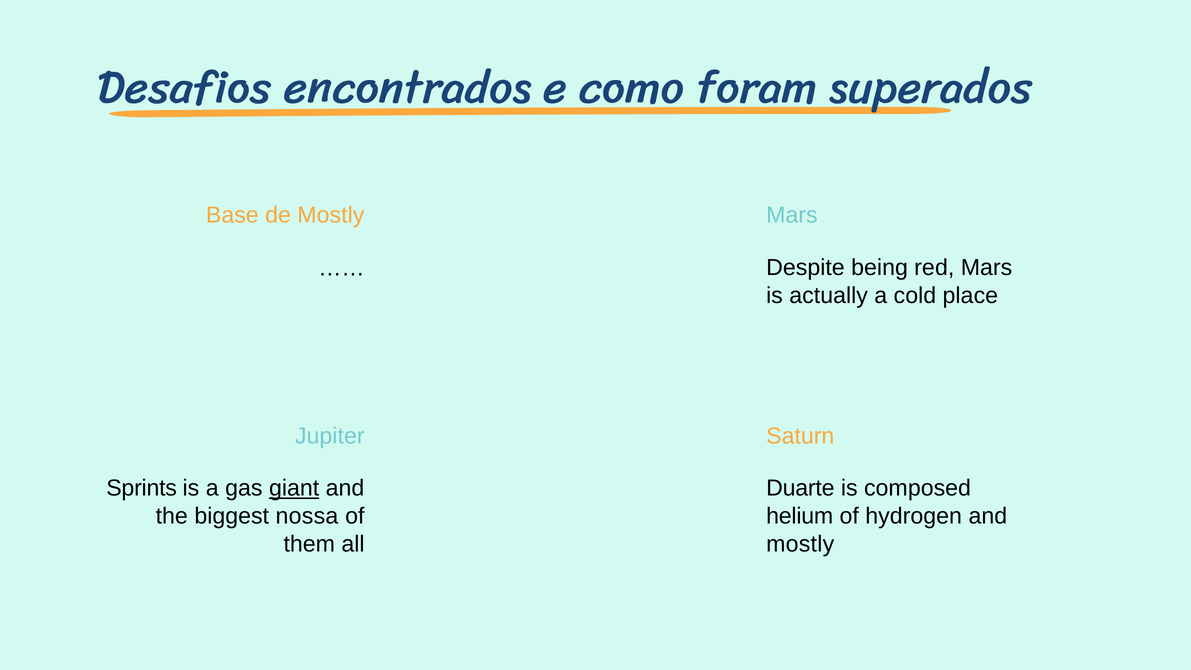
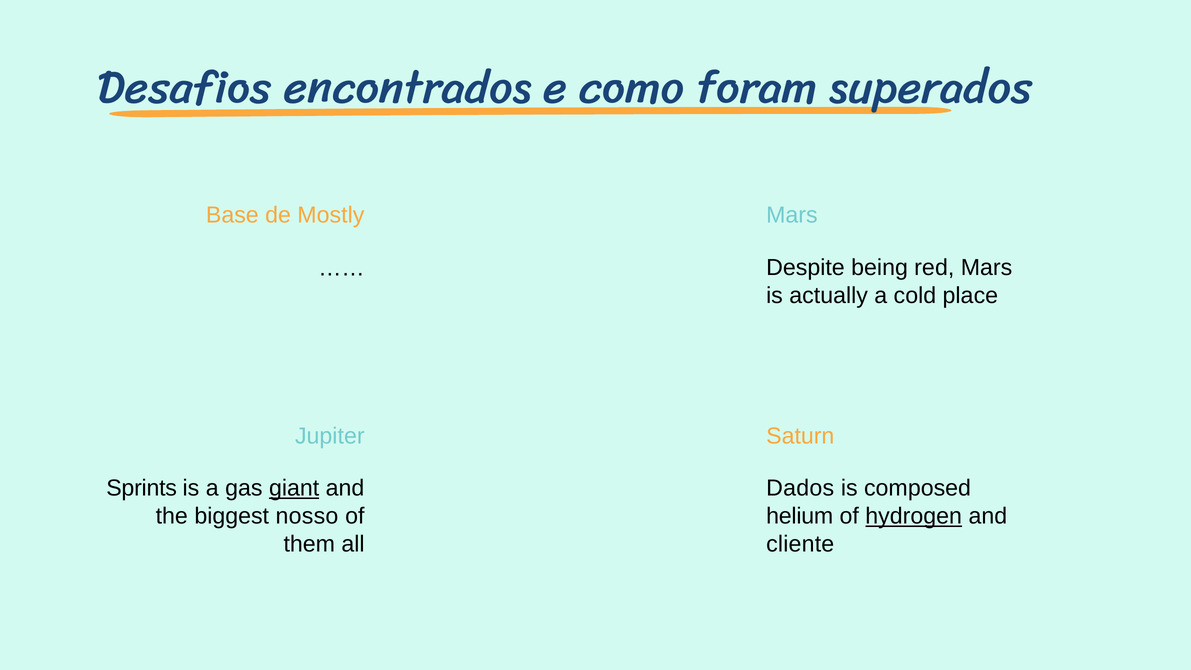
Duarte: Duarte -> Dados (800, 488)
nossa: nossa -> nosso (307, 516)
hydrogen underline: none -> present (914, 516)
mostly: mostly -> cliente (800, 544)
